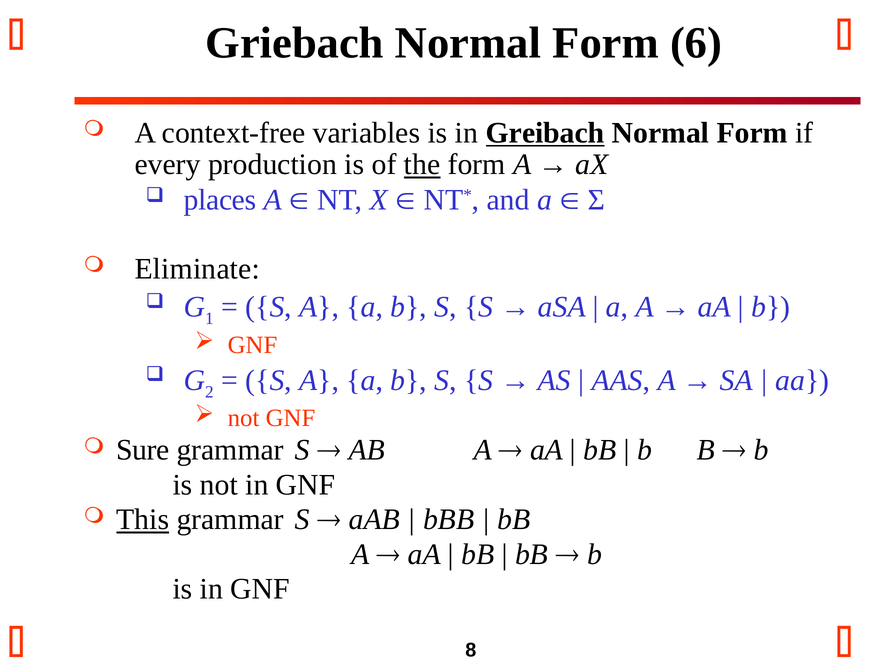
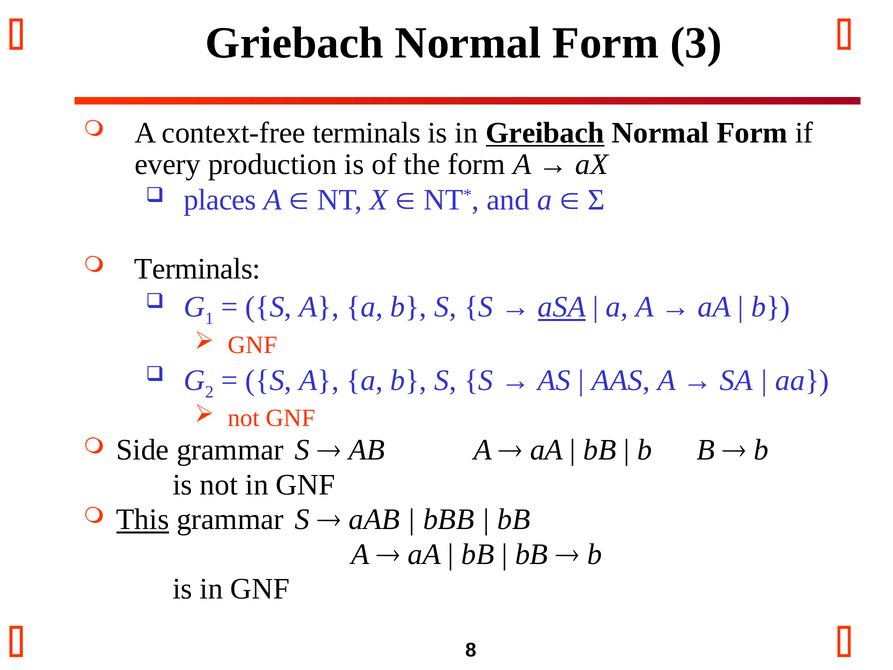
6: 6 -> 3 (696, 43)
context-free variables: variables -> terminals (367, 133)
the underline: present -> none (422, 165)
Eliminate: Eliminate -> Terminals (197, 269)
aSA underline: none -> present (562, 307)
Sure: Sure -> Side (143, 450)
